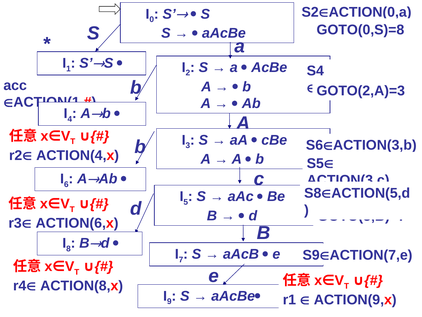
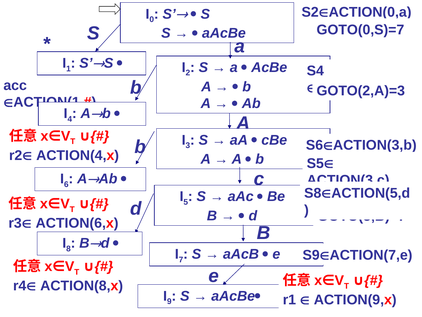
GOTO(0,S)=8: GOTO(0,S)=8 -> GOTO(0,S)=7 (360, 30)
